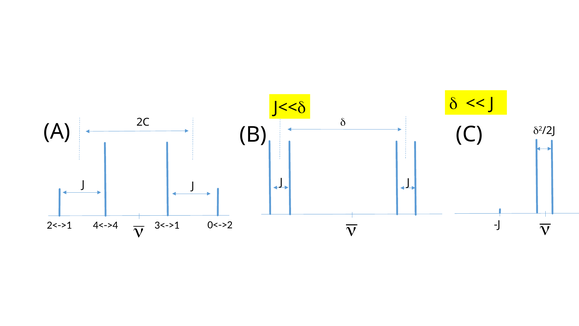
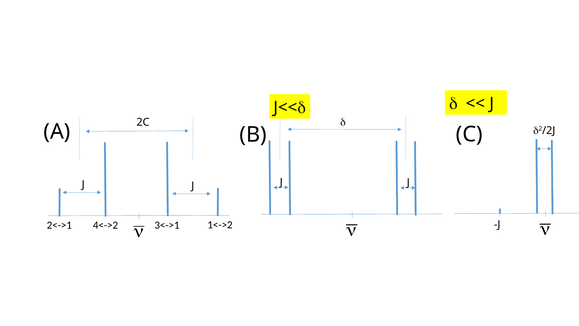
4<->4: 4<->4 -> 4<->2 (106, 225)
0<->2: 0<->2 -> 1<->2 (220, 225)
